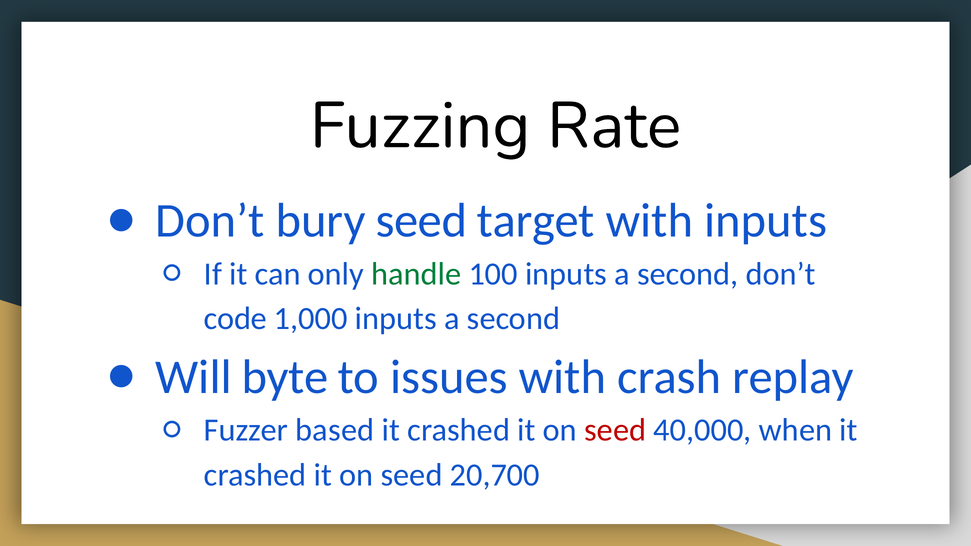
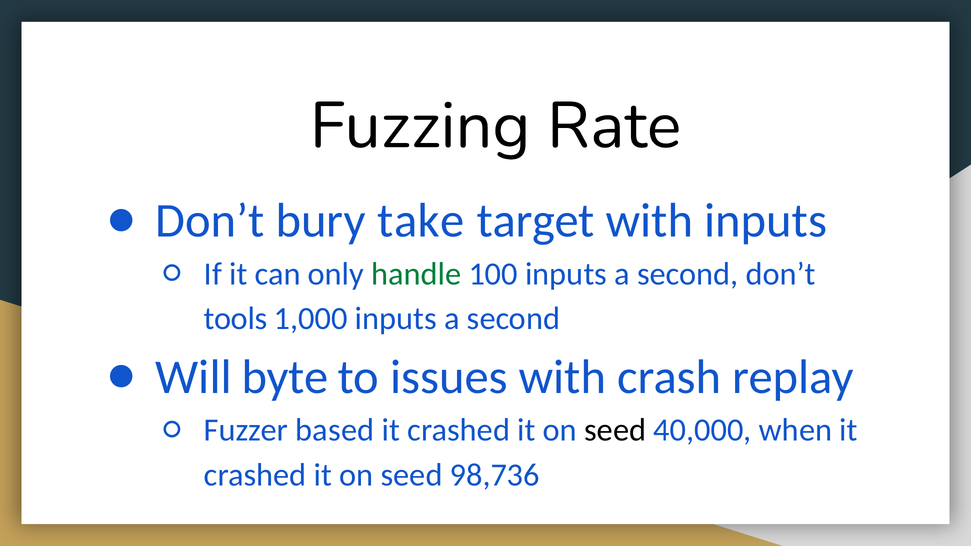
bury seed: seed -> take (421, 221)
code: code -> tools (235, 319)
seed colour: red -> black (615, 430)
20,700: 20,700 -> 98,736 (495, 475)
